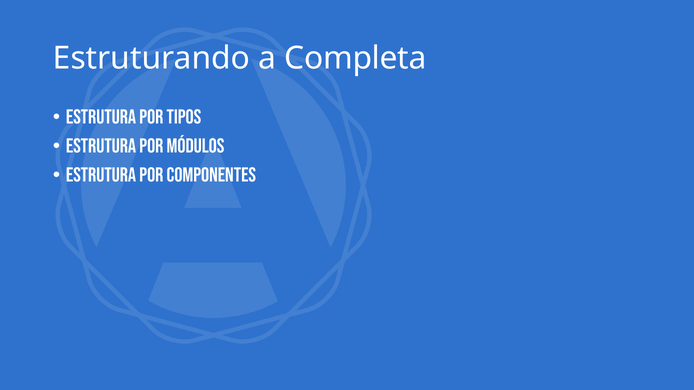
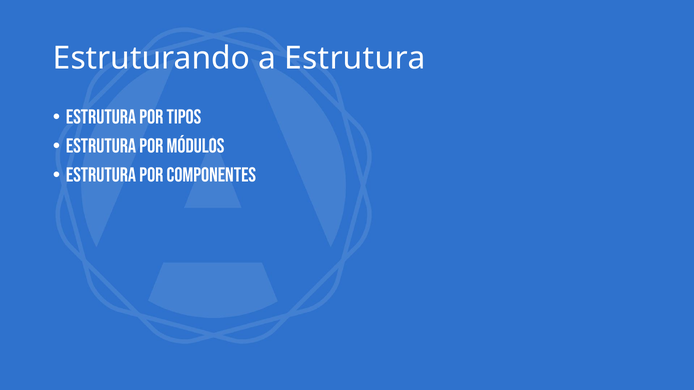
a Completa: Completa -> Estrutura (355, 58)
